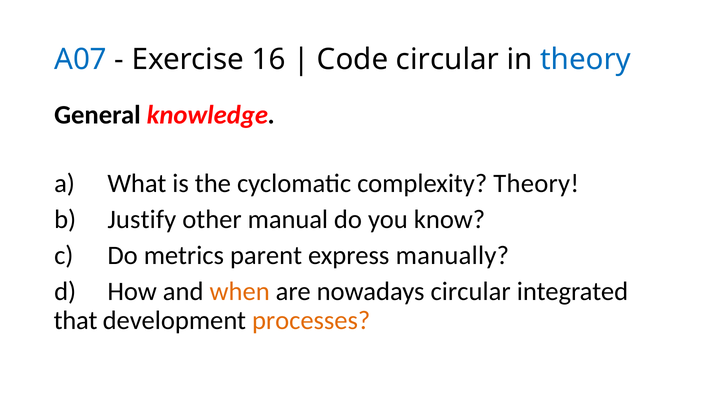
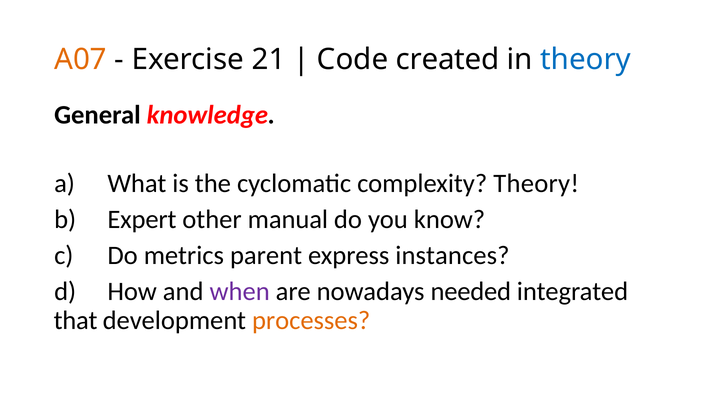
A07 colour: blue -> orange (80, 60)
16: 16 -> 21 (269, 60)
Code circular: circular -> created (448, 60)
Justify: Justify -> Expert (142, 220)
manually: manually -> instances (452, 256)
when colour: orange -> purple (240, 292)
nowadays circular: circular -> needed (471, 292)
